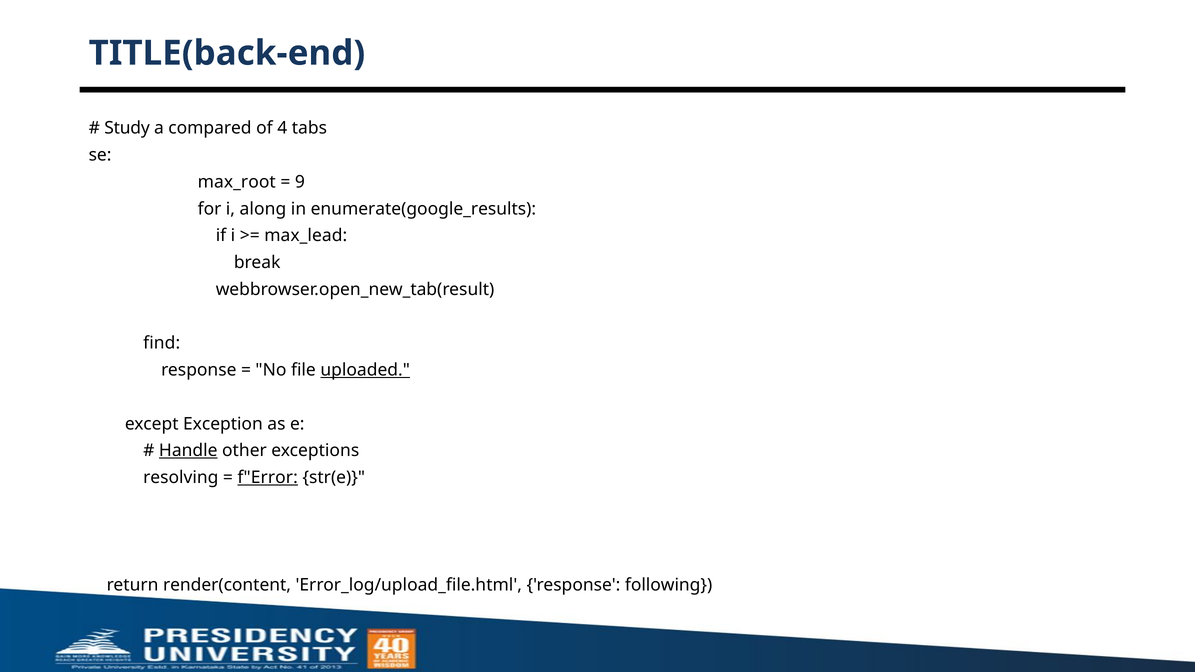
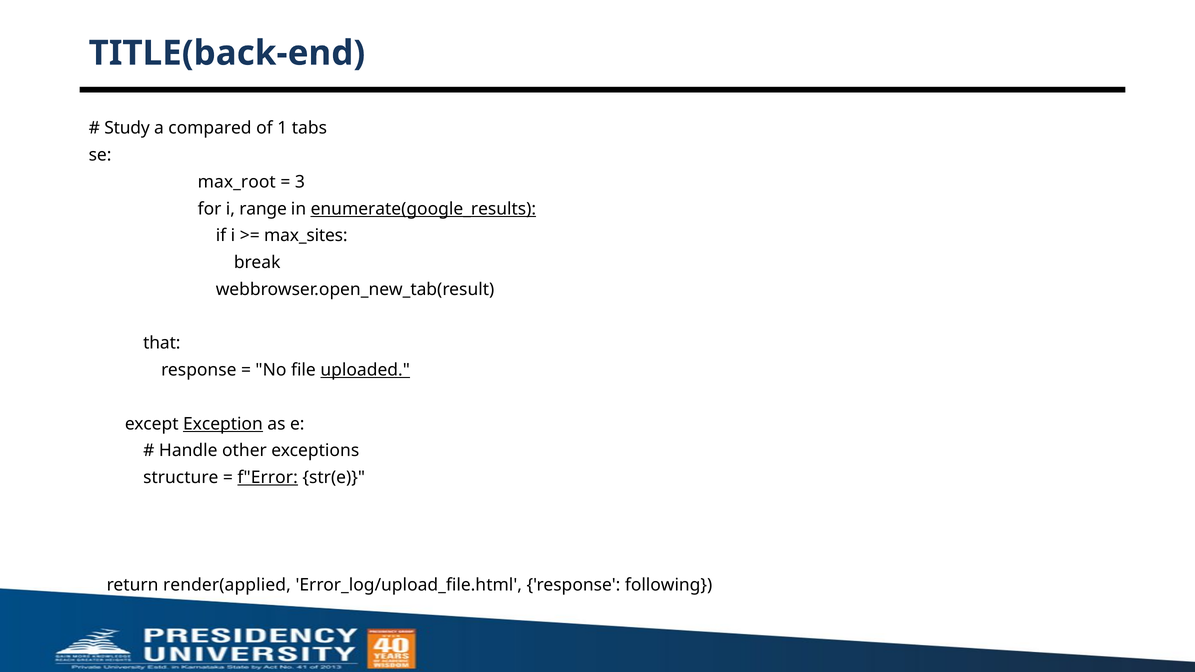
4: 4 -> 1 (282, 128)
9: 9 -> 3 (300, 182)
along: along -> range (263, 209)
enumerate(google_results underline: none -> present (423, 209)
max_lead: max_lead -> max_sites (306, 236)
find: find -> that (162, 343)
Exception underline: none -> present (223, 424)
Handle underline: present -> none (188, 451)
resolving: resolving -> structure (181, 478)
render(content: render(content -> render(applied (227, 585)
